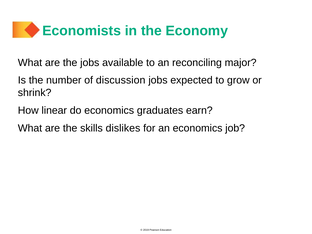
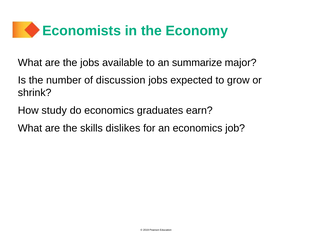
reconciling: reconciling -> summarize (197, 63)
linear: linear -> study (54, 110)
